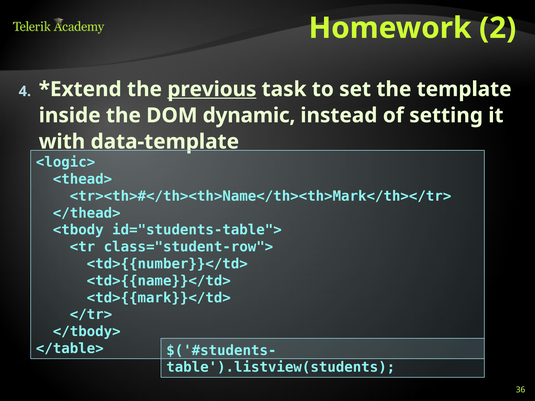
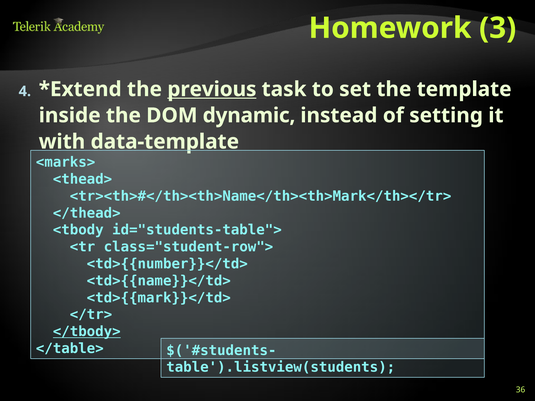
2: 2 -> 3 (498, 28)
<logic>: <logic> -> <marks> (66, 162)
</tbody> underline: none -> present (87, 332)
